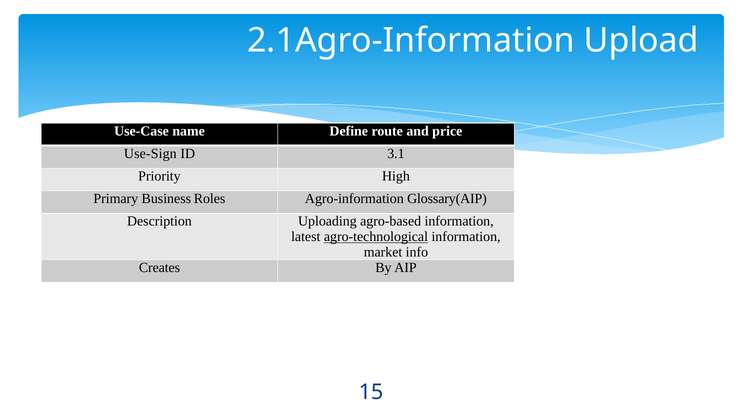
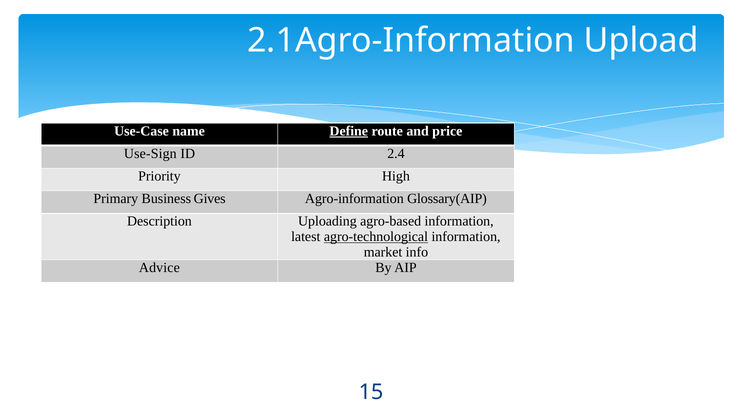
Define underline: none -> present (349, 131)
3.1: 3.1 -> 2.4 (396, 153)
Roles: Roles -> Gives (210, 198)
Creates: Creates -> Advice (159, 267)
